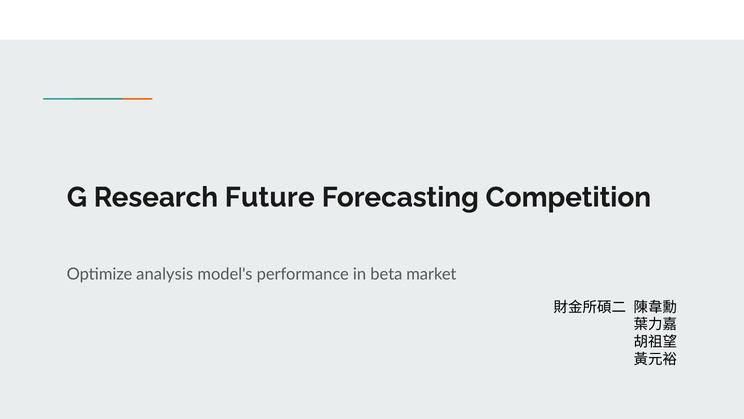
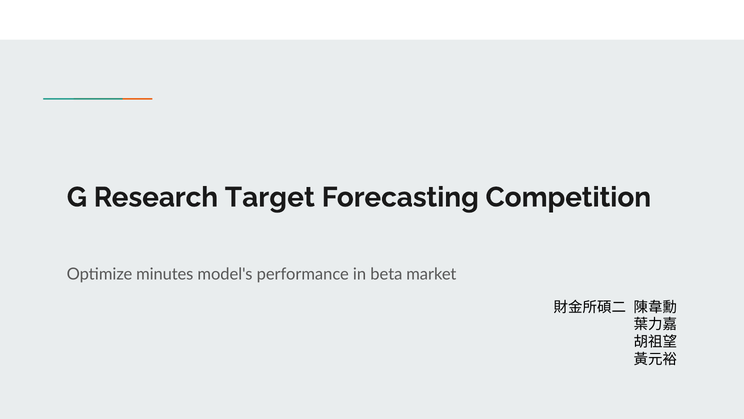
Future: Future -> Target (270, 197)
analysis: analysis -> minutes (165, 274)
